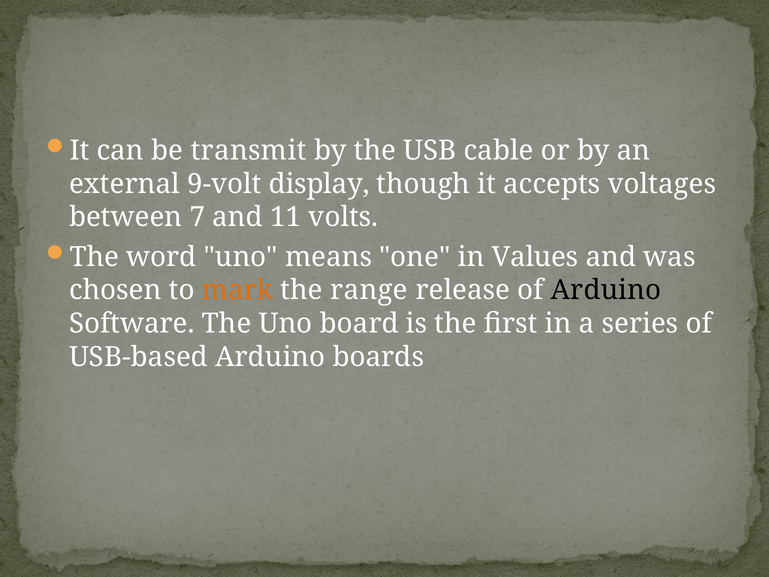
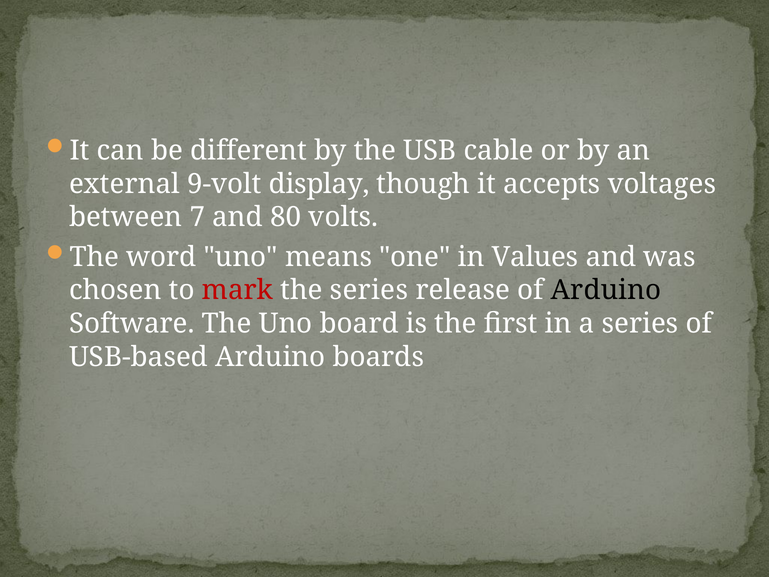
transmit: transmit -> different (249, 151)
11: 11 -> 80 (286, 217)
mark colour: orange -> red (238, 290)
the range: range -> series (369, 290)
